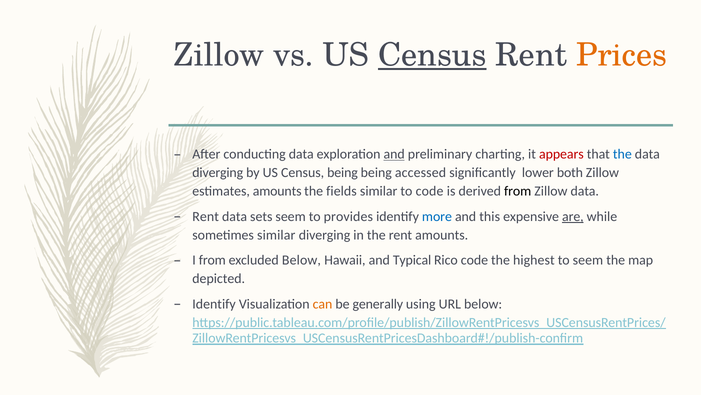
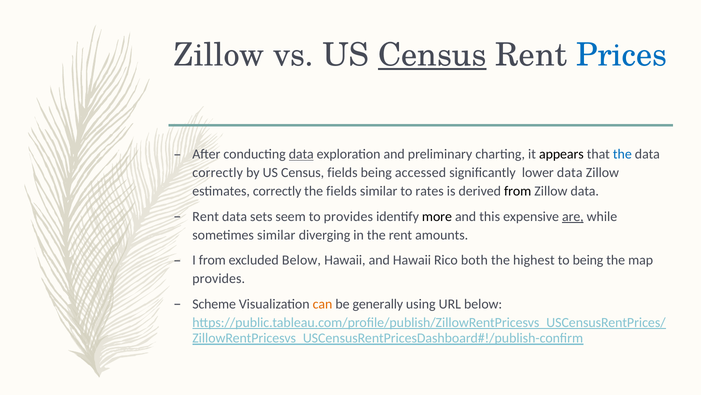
Prices colour: orange -> blue (622, 55)
data underline: none -> present (301, 154)
and underline: present -> none (394, 154)
appears colour: red -> black (561, 154)
diverging: diverging -> correctly (218, 172)
Census being: being -> fields (342, 172)
lower both: both -> data (570, 172)
estimates amounts: amounts -> correctly (277, 191)
to code: code -> rates (430, 191)
more colour: blue -> black (437, 216)
and Typical: Typical -> Hawaii (412, 260)
Rico code: code -> both (474, 260)
to seem: seem -> being (588, 260)
depicted: depicted -> provides (219, 278)
Identify: Identify -> Scheme (214, 304)
